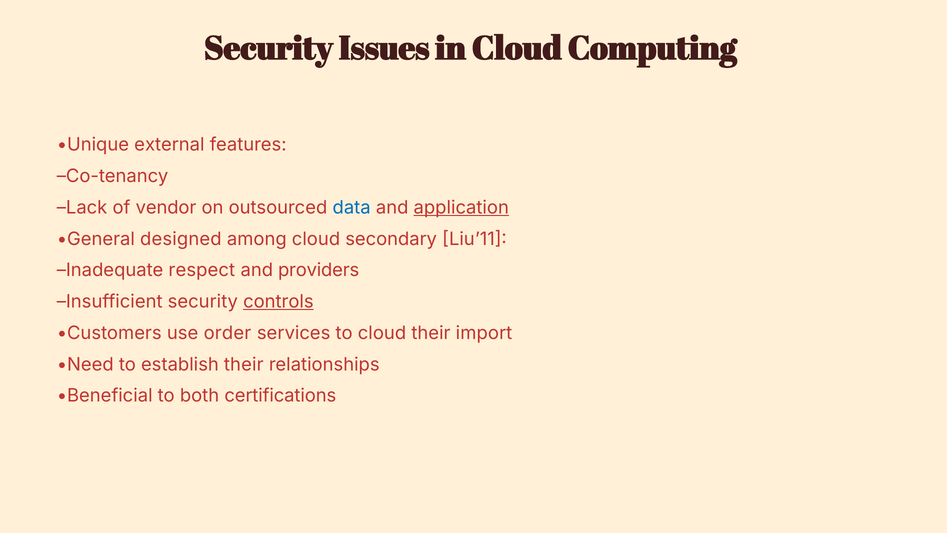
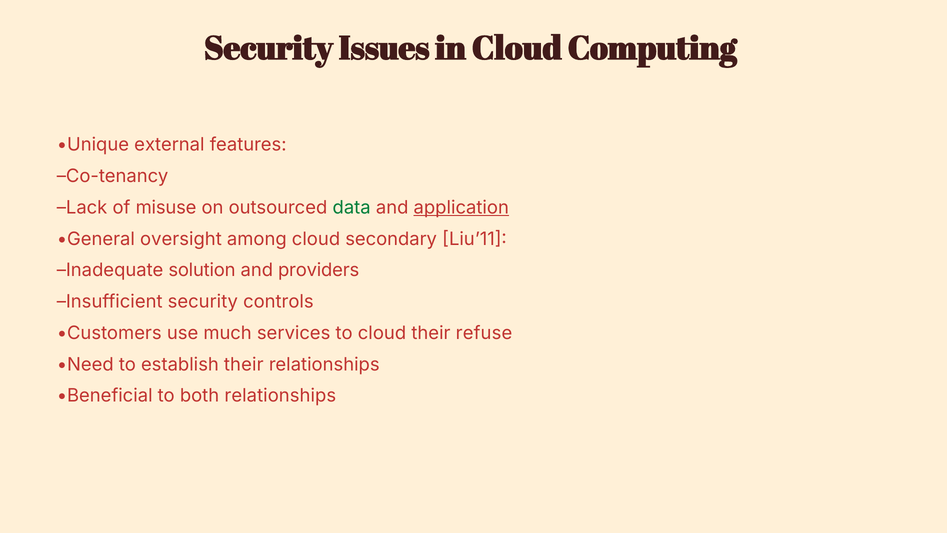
vendor: vendor -> misuse (166, 207)
data colour: blue -> green (352, 207)
designed: designed -> oversight (181, 239)
respect: respect -> solution (202, 270)
controls underline: present -> none (278, 302)
order: order -> much (228, 333)
import: import -> refuse (484, 333)
both certifications: certifications -> relationships (280, 396)
